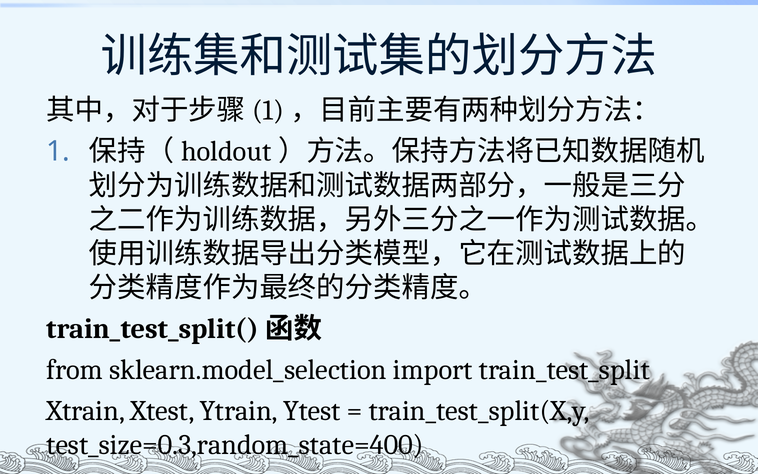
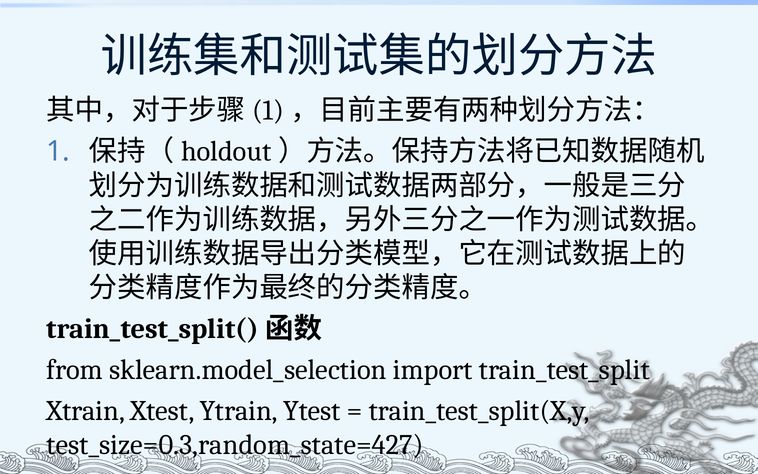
test_size=0.3,random_state=400: test_size=0.3,random_state=400 -> test_size=0.3,random_state=427 (235, 445)
